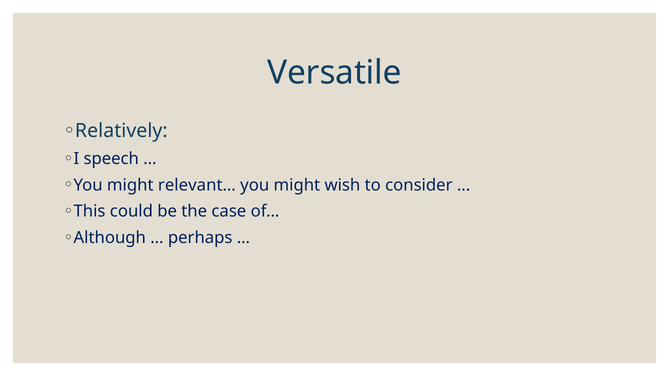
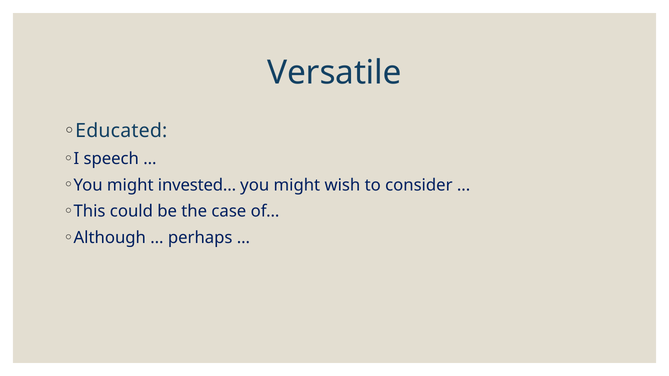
Relatively: Relatively -> Educated (121, 131)
relevant…: relevant… -> invested… (197, 185)
